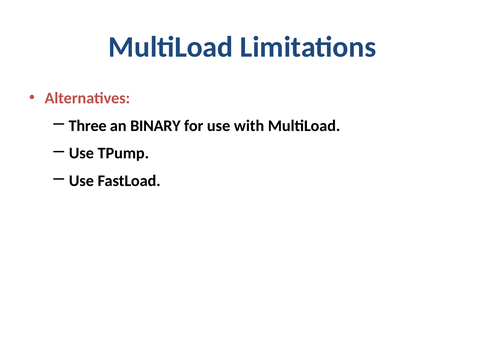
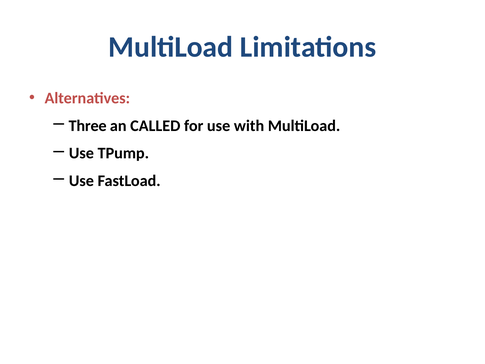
BINARY: BINARY -> CALLED (155, 126)
